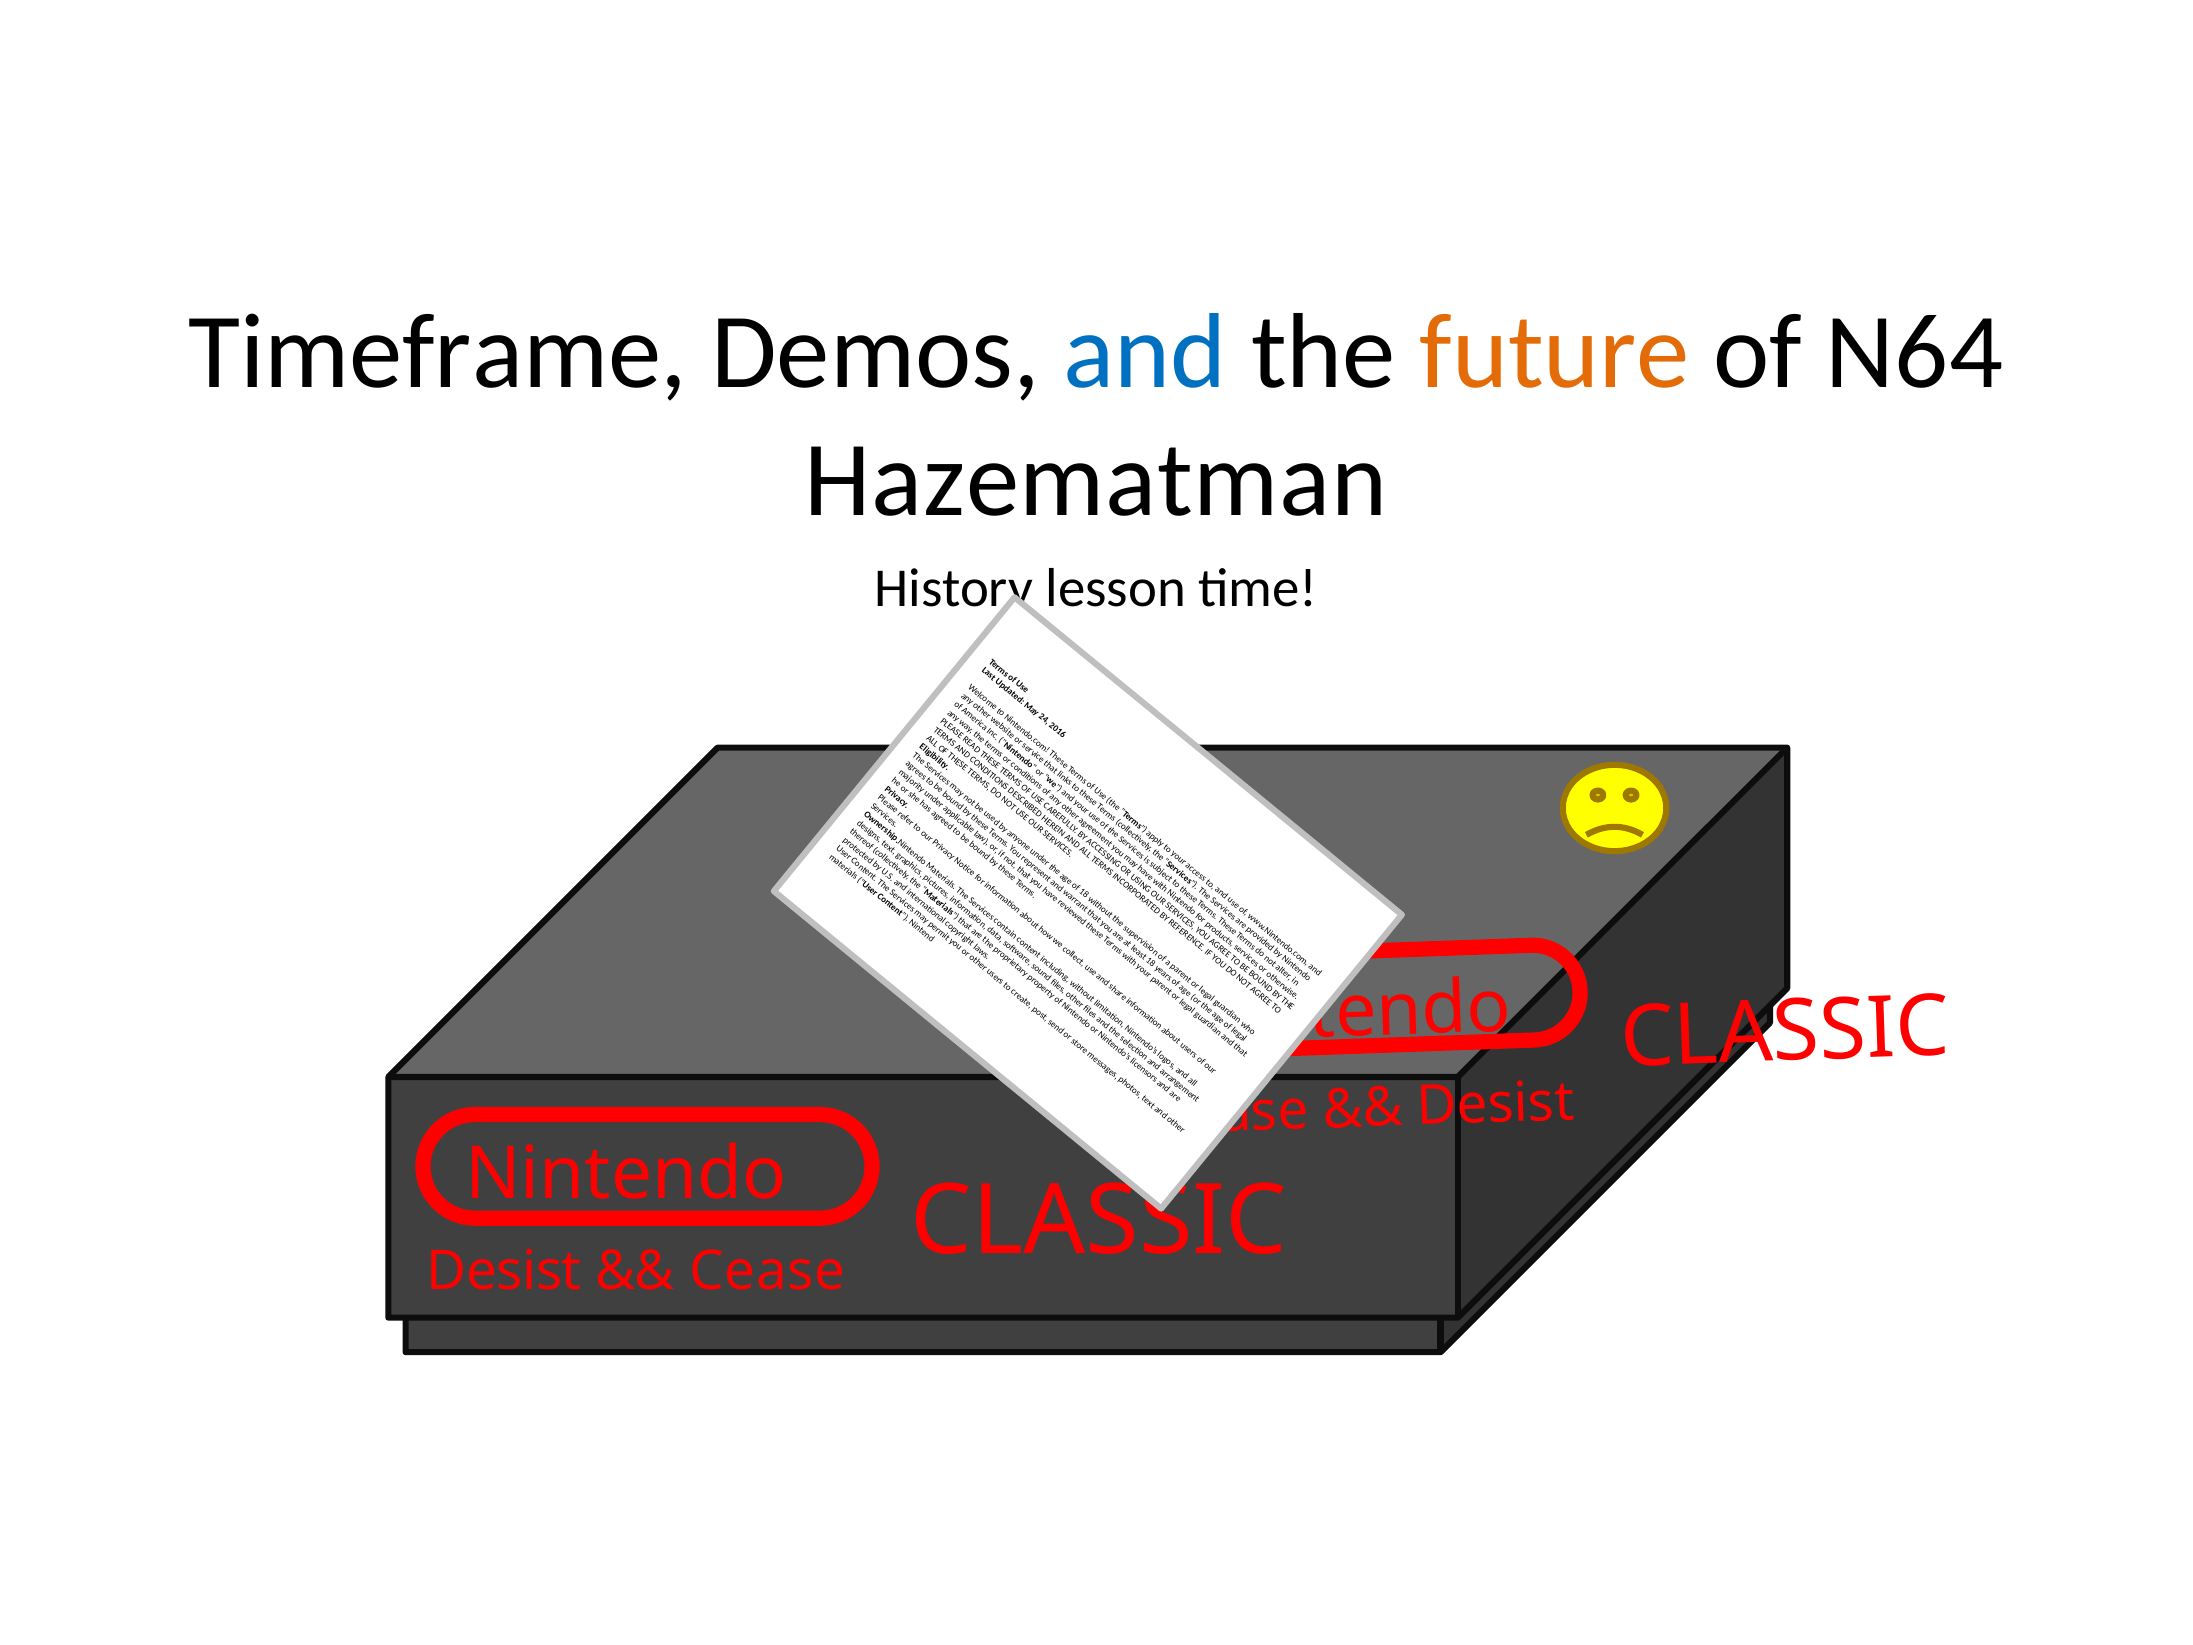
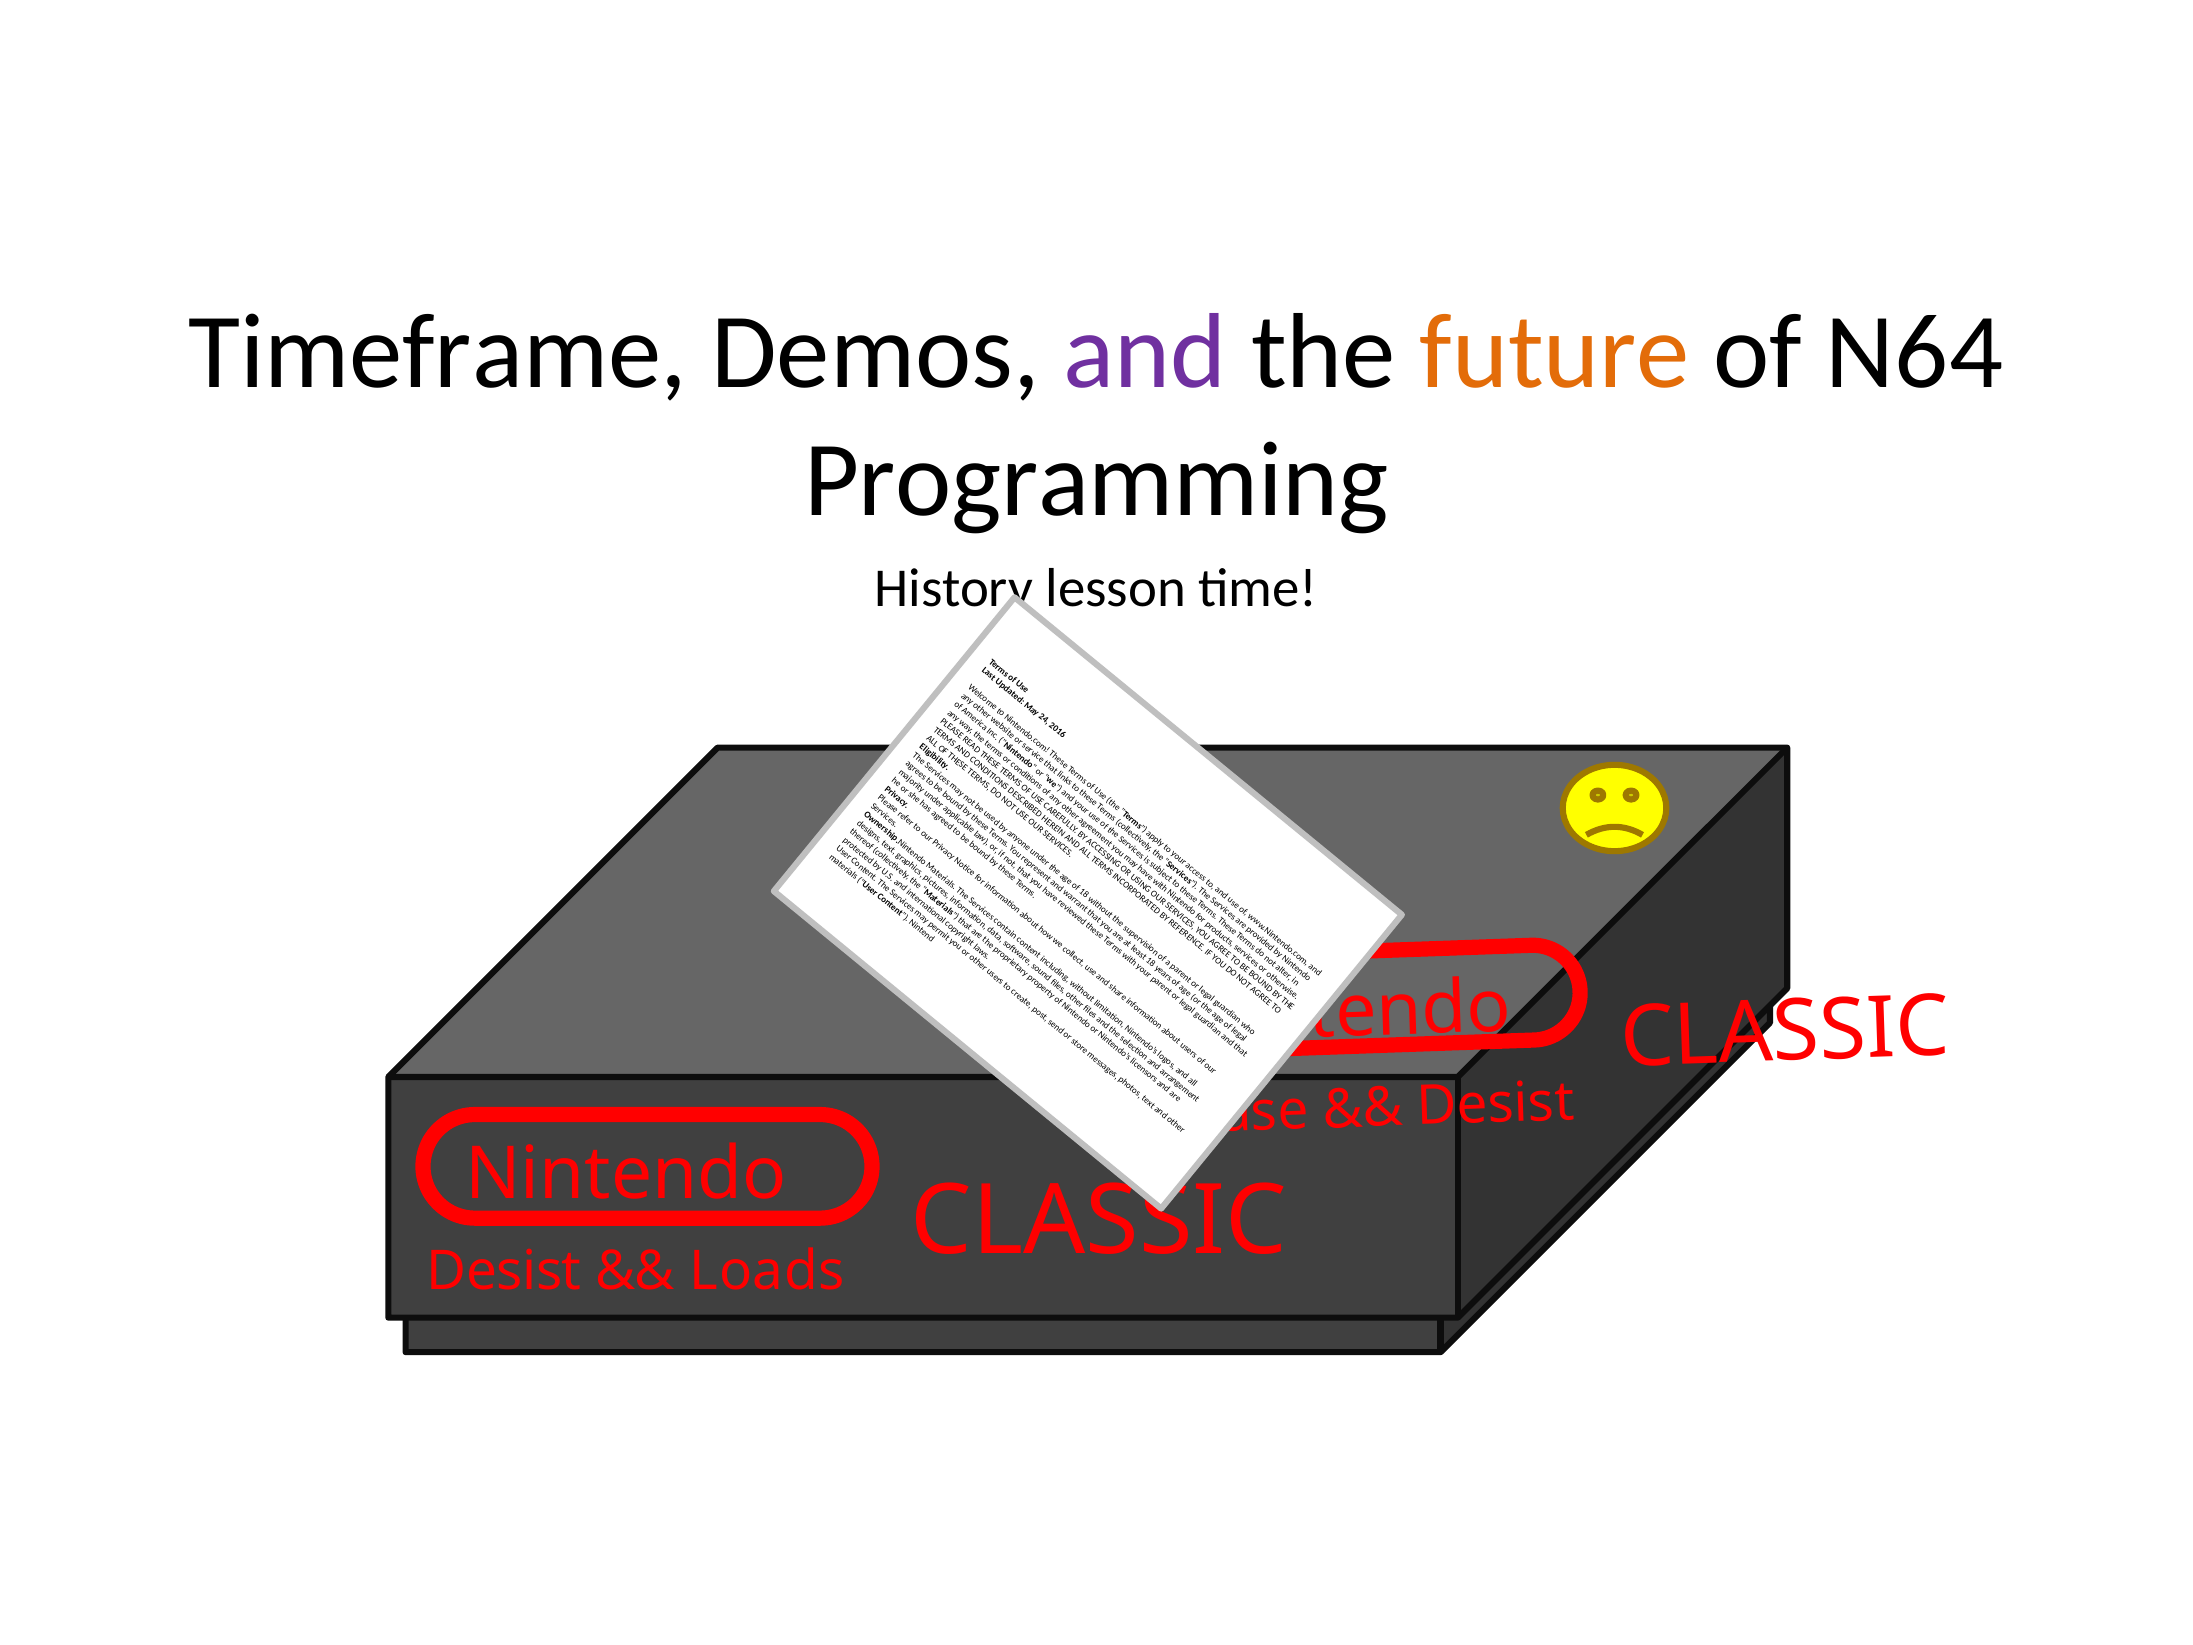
and colour: blue -> purple (1145, 352)
Hazematman: Hazematman -> Programming (1096, 480)
Cease: Cease -> Loads (767, 1272)
